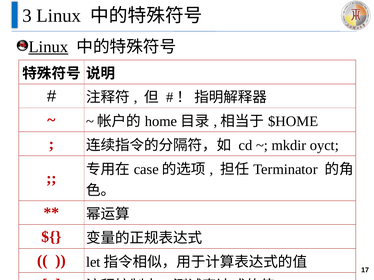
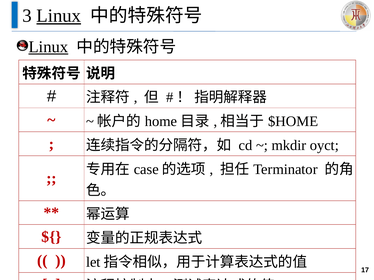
Linux underline: none -> present (59, 16)
